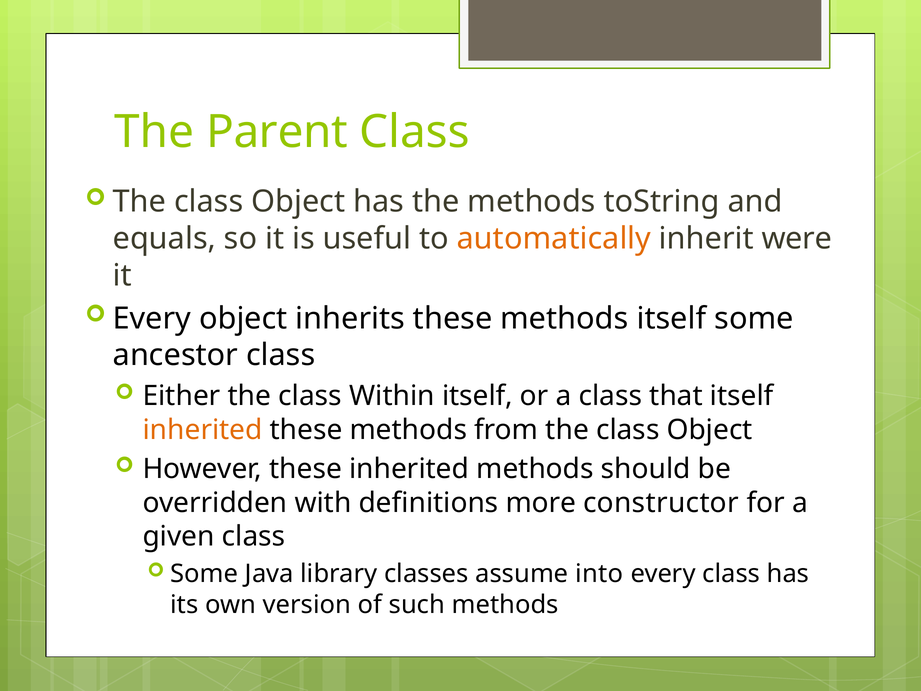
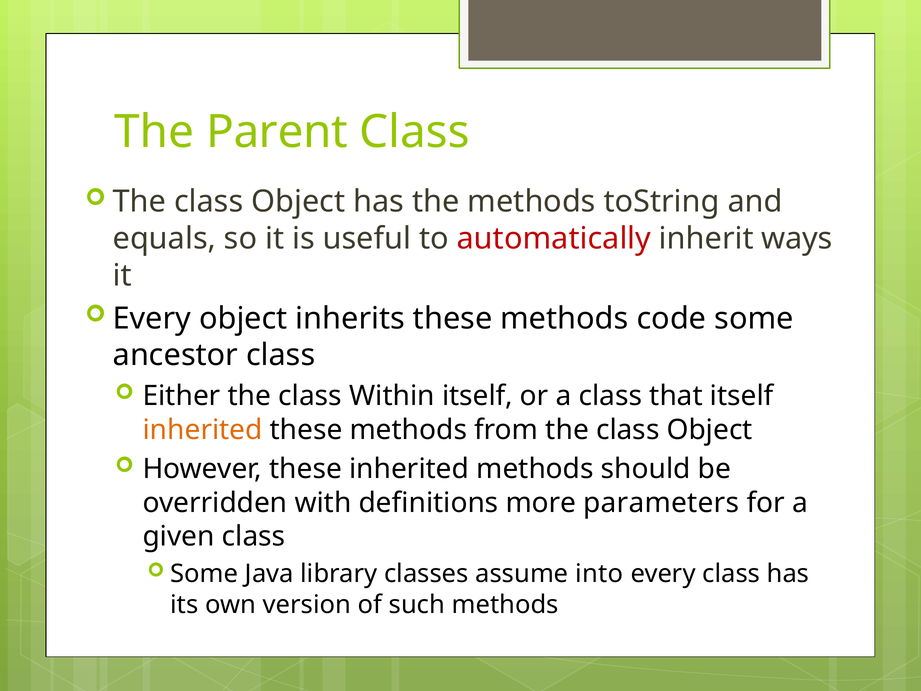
automatically colour: orange -> red (554, 239)
were: were -> ways (797, 239)
methods itself: itself -> code (671, 318)
constructor: constructor -> parameters (661, 503)
